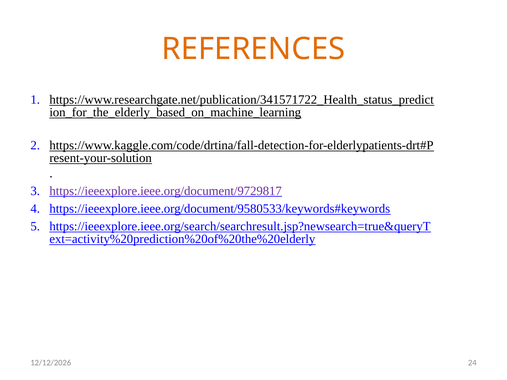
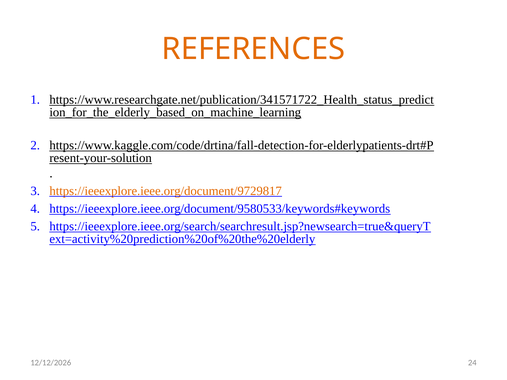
https://ieeexplore.ieee.org/document/9729817 colour: purple -> orange (166, 191)
